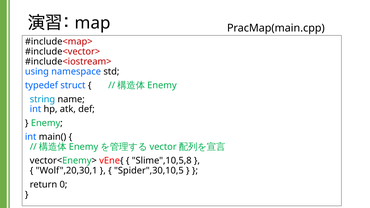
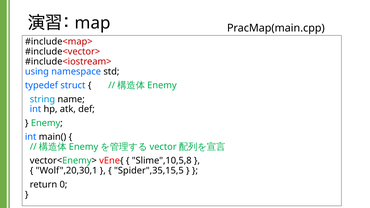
Spider",30,10,5: Spider",30,10,5 -> Spider",35,15,5 (149, 171)
